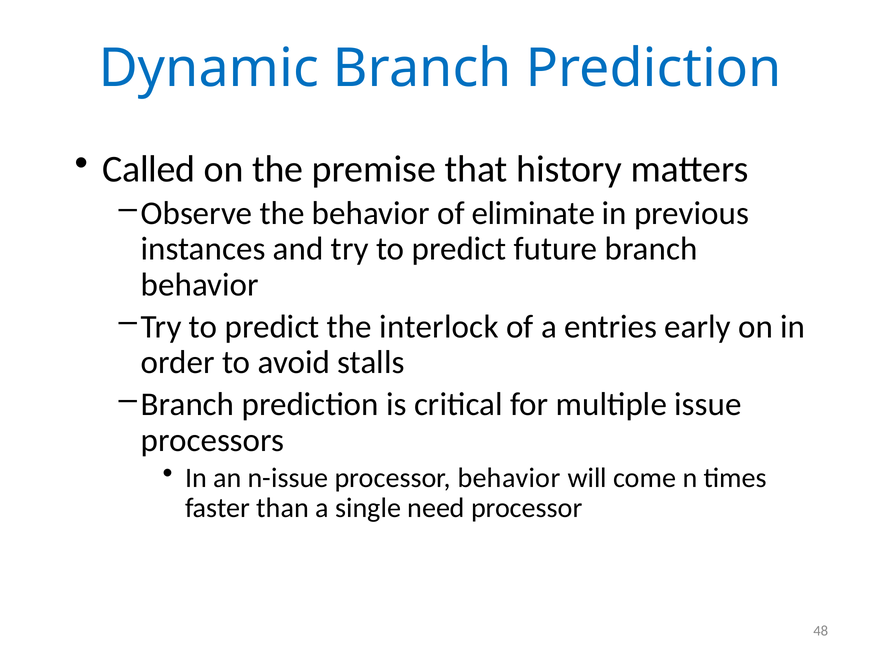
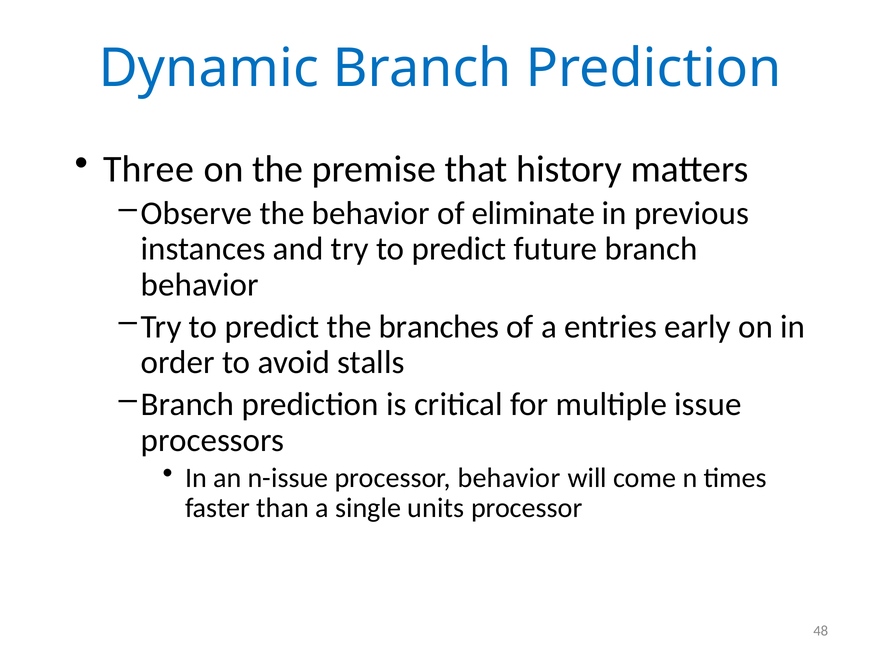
Called: Called -> Three (148, 169)
interlock: interlock -> branches (439, 327)
need: need -> units (436, 508)
